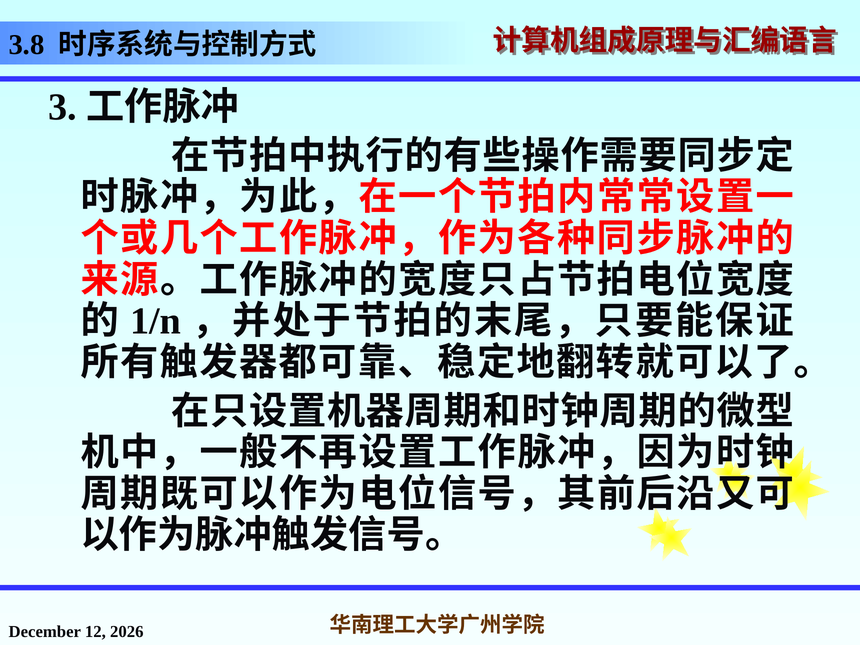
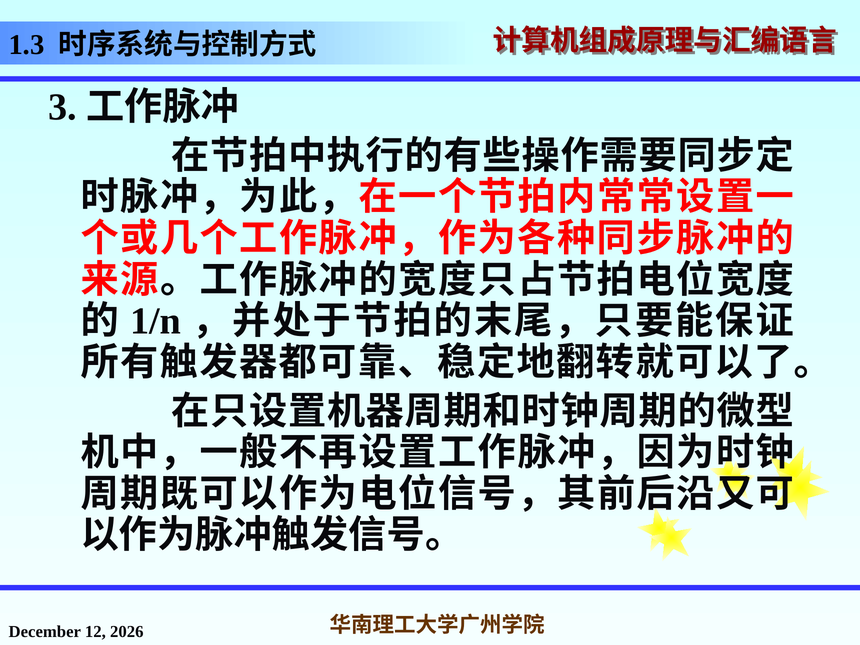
3.8: 3.8 -> 1.3 (27, 45)
